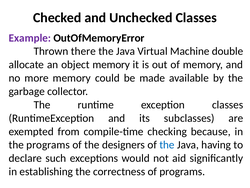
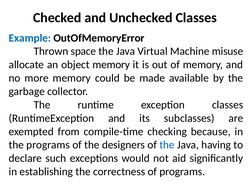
Example colour: purple -> blue (30, 38)
there: there -> space (83, 51)
double: double -> misuse (228, 51)
